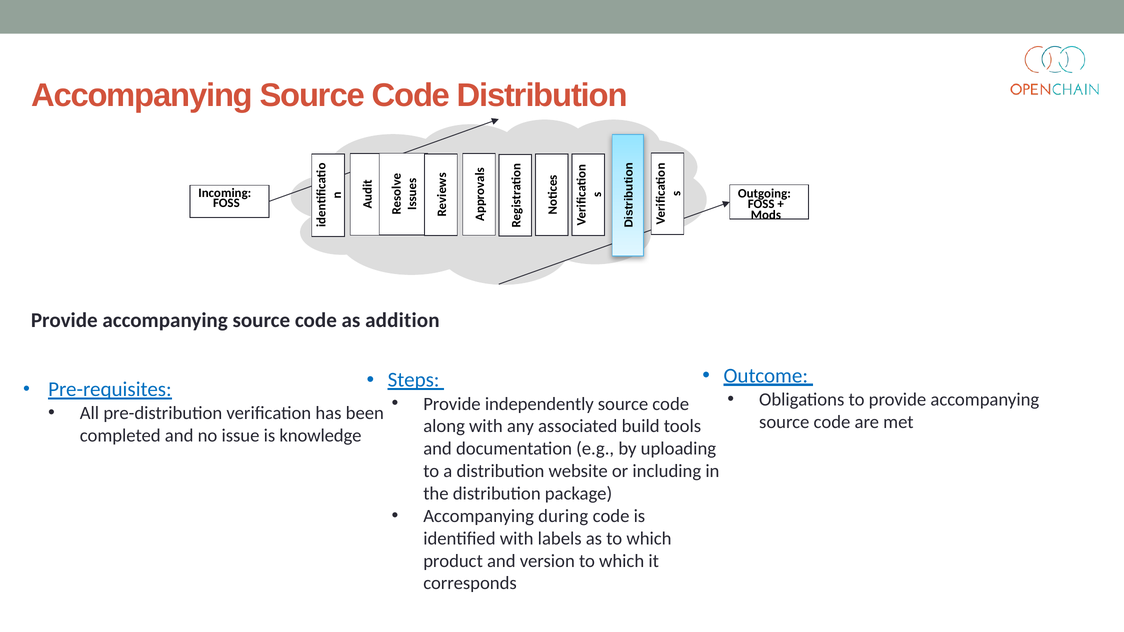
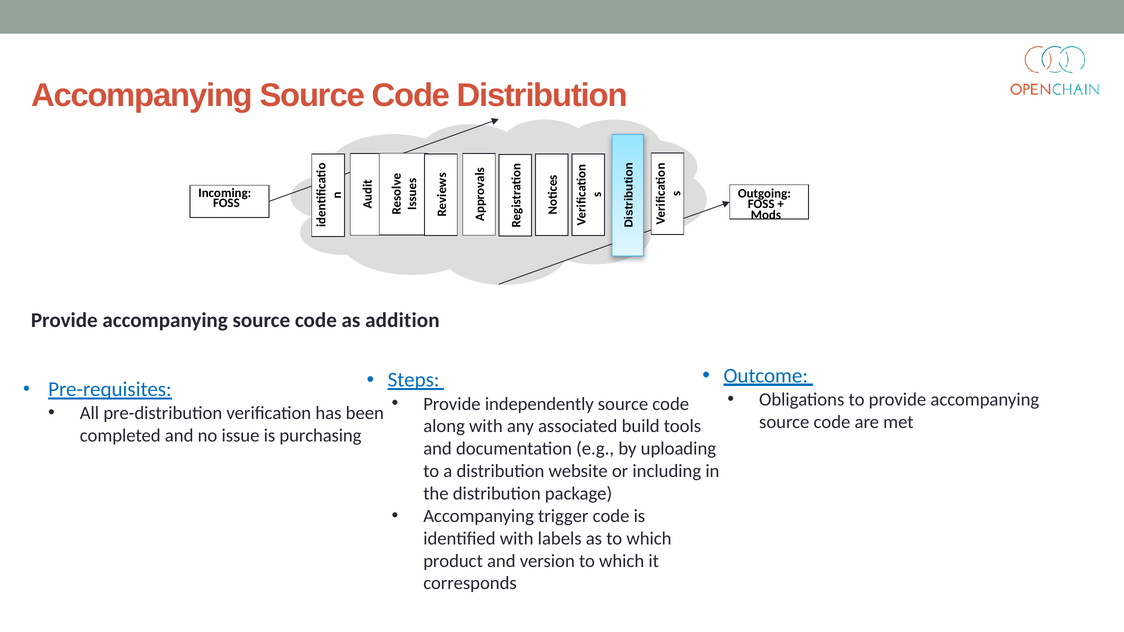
knowledge: knowledge -> purchasing (320, 436)
during: during -> trigger (563, 516)
